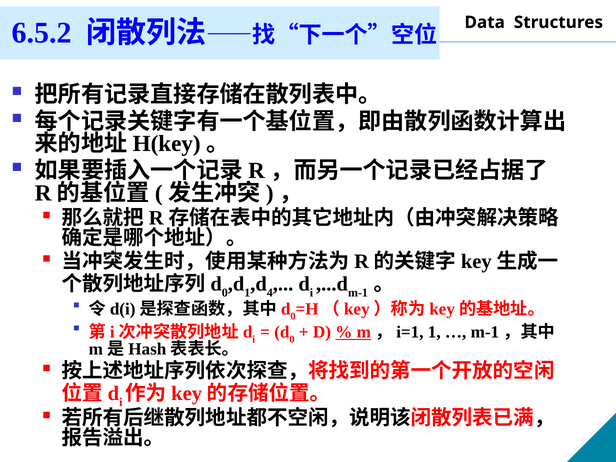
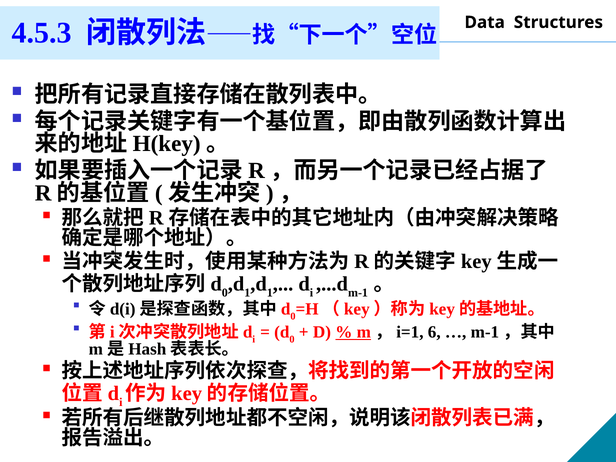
6.5.2: 6.5.2 -> 4.5.3 (42, 33)
4: 4 -> 1 (270, 293)
m，i=1 1: 1 -> 6 (434, 332)
